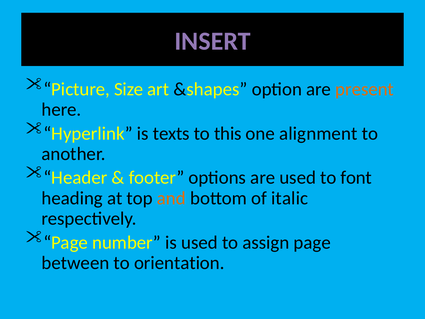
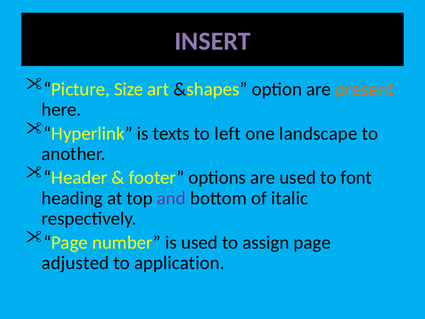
this: this -> left (228, 133)
alignment: alignment -> landscape (318, 133)
and colour: orange -> purple (171, 198)
between: between -> adjusted (75, 263)
orientation: orientation -> application (179, 263)
